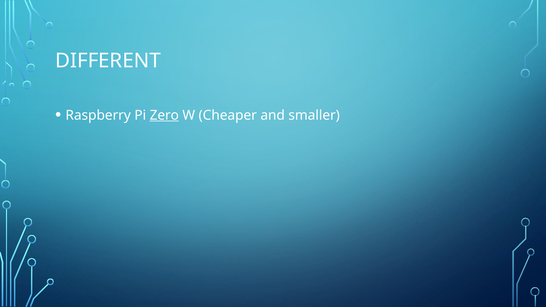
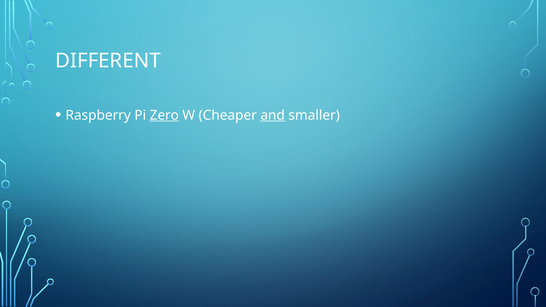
and underline: none -> present (273, 115)
